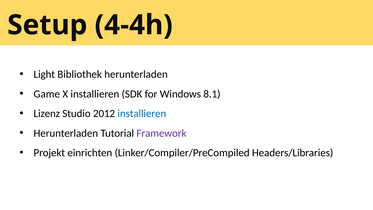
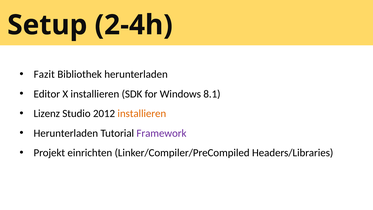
4-4h: 4-4h -> 2-4h (134, 25)
Light: Light -> Fazit (44, 74)
Game: Game -> Editor (47, 94)
installieren colour: blue -> orange (142, 113)
